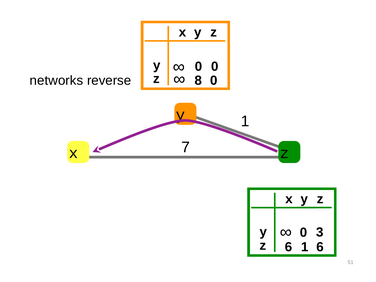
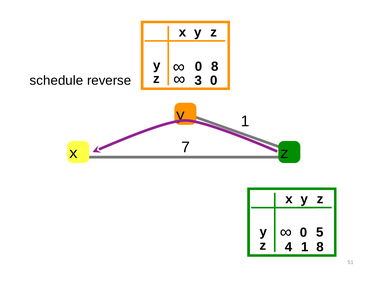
0 0: 0 -> 8 (215, 67)
8: 8 -> 3 (198, 81)
networks: networks -> schedule (57, 81)
3: 3 -> 5 (320, 232)
z 6: 6 -> 4 (289, 247)
1 6: 6 -> 8 (320, 247)
